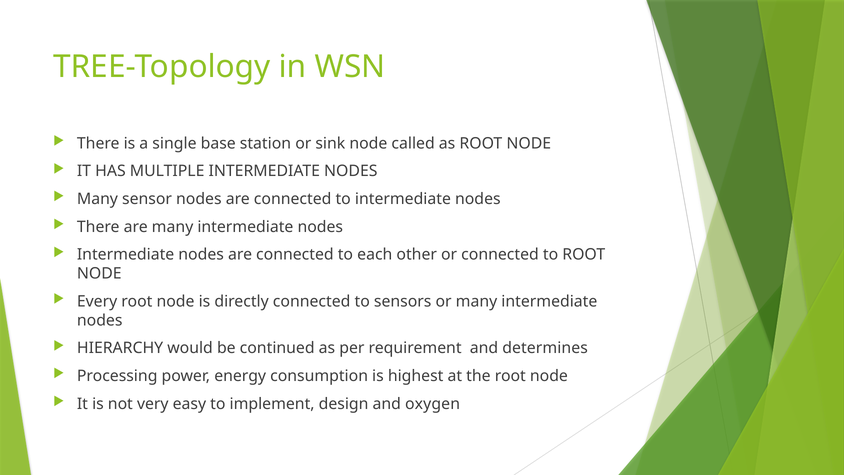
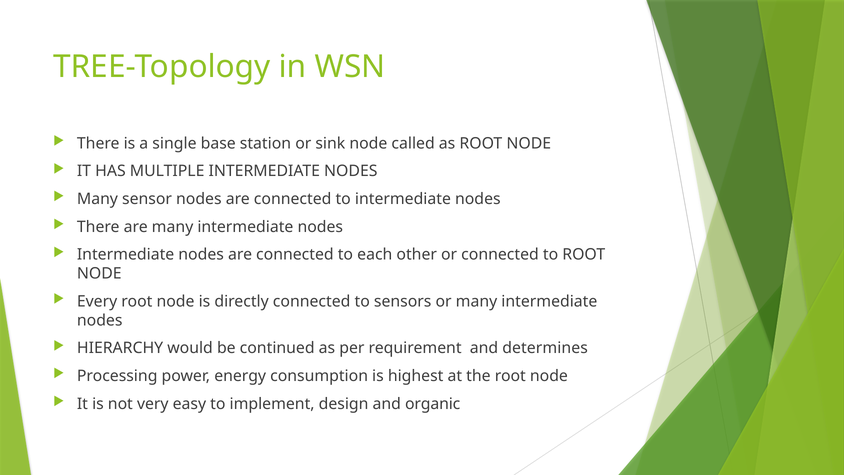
oxygen: oxygen -> organic (433, 404)
